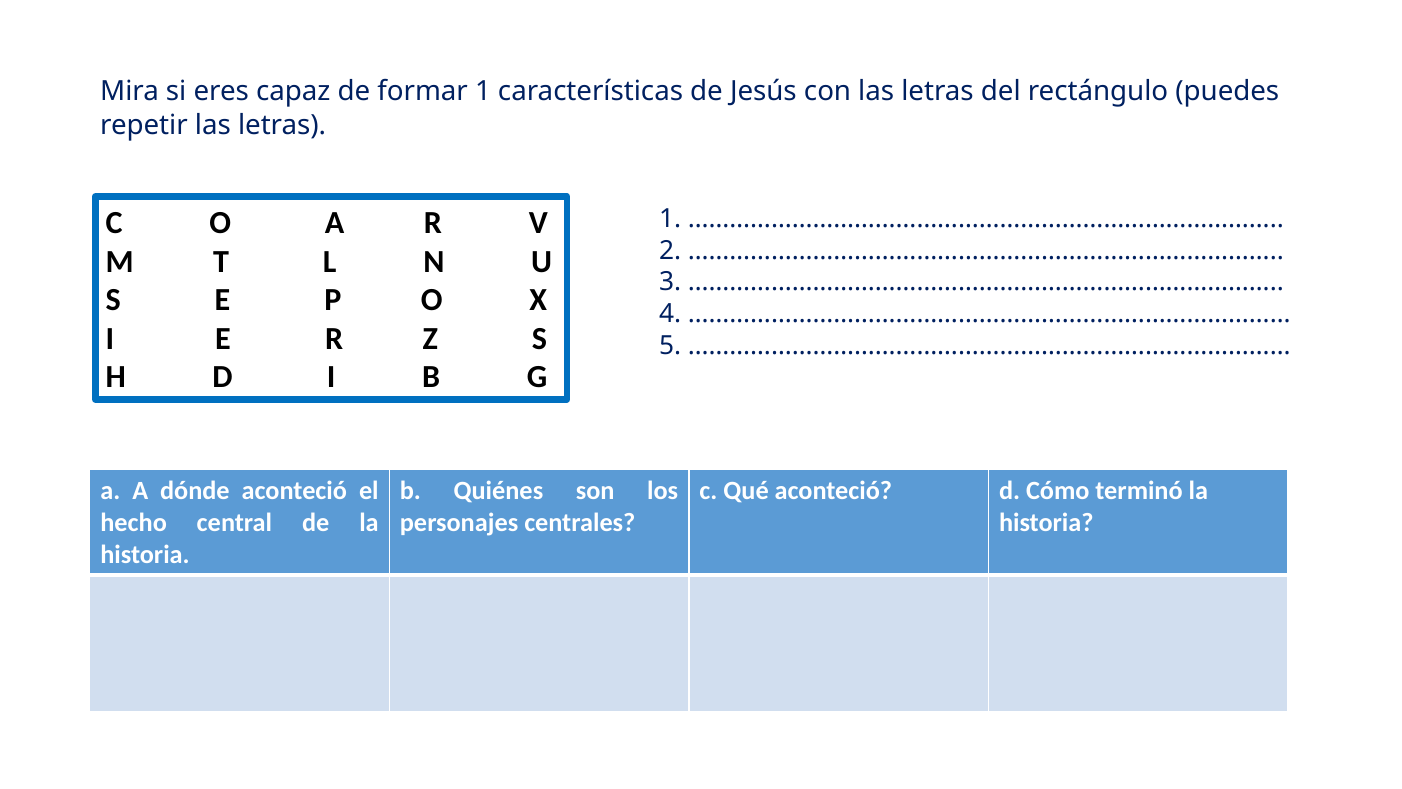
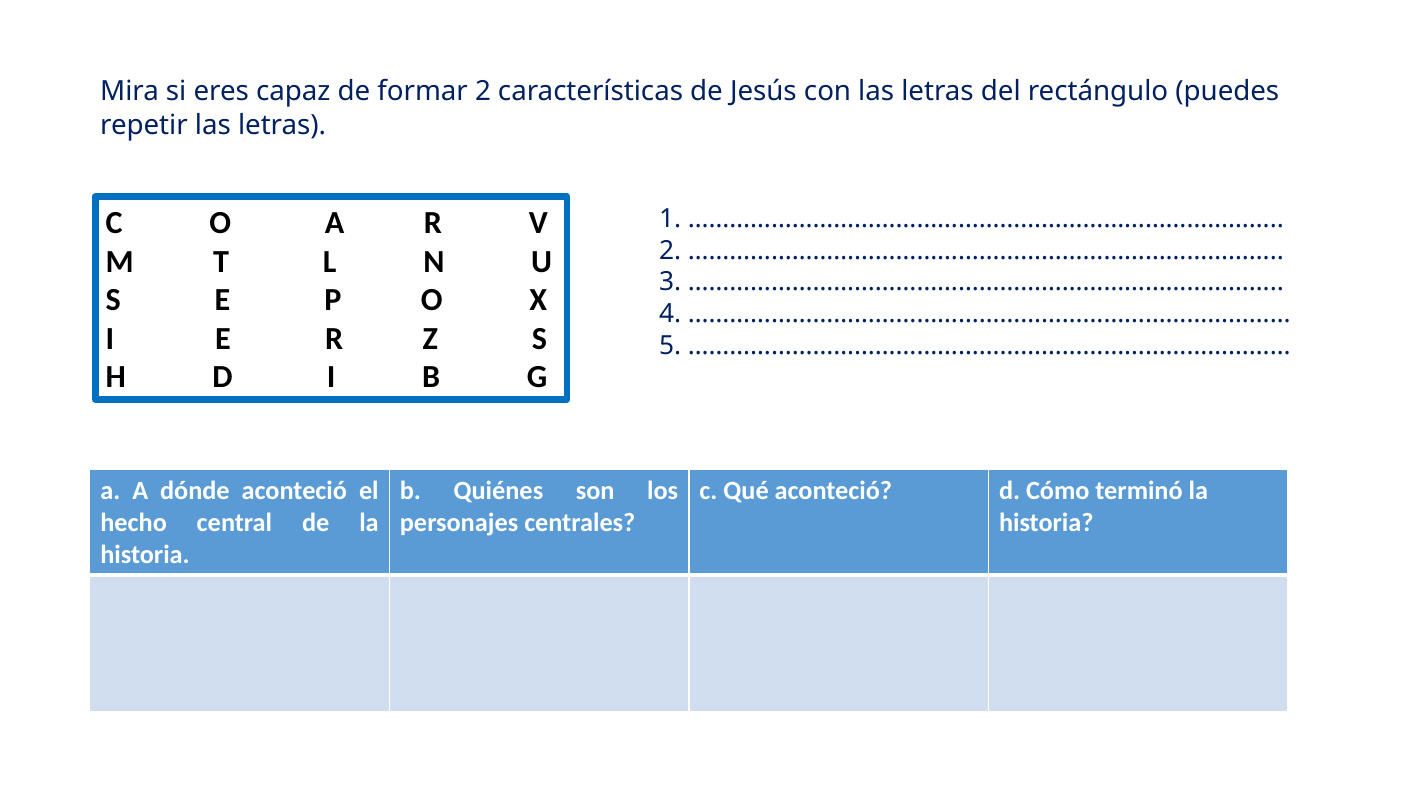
formar 1: 1 -> 2 (483, 92)
